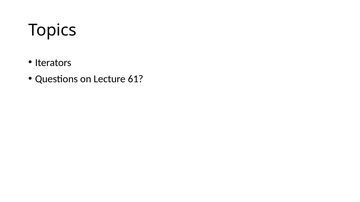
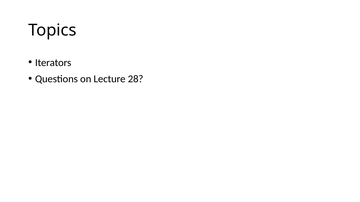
61: 61 -> 28 (136, 79)
